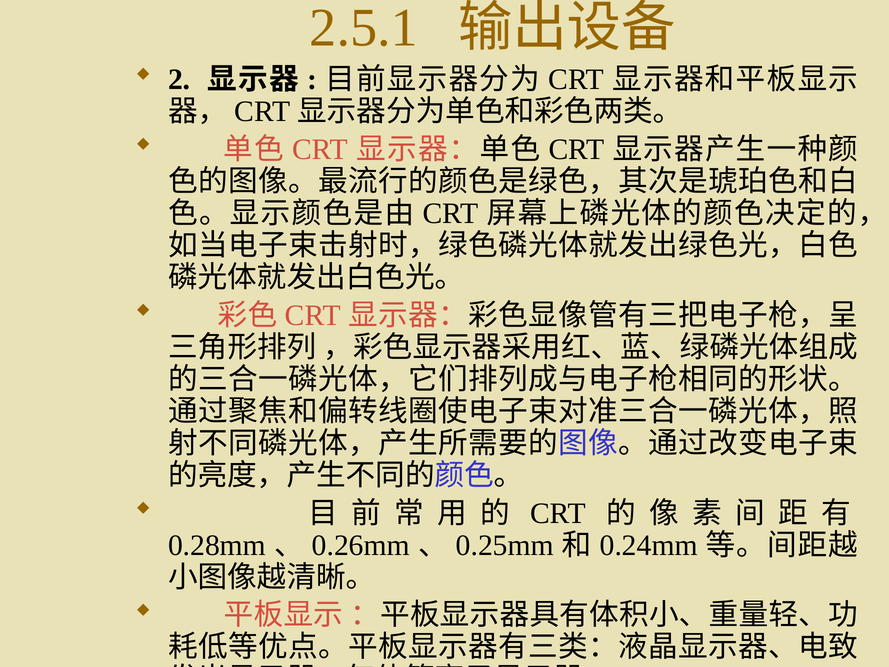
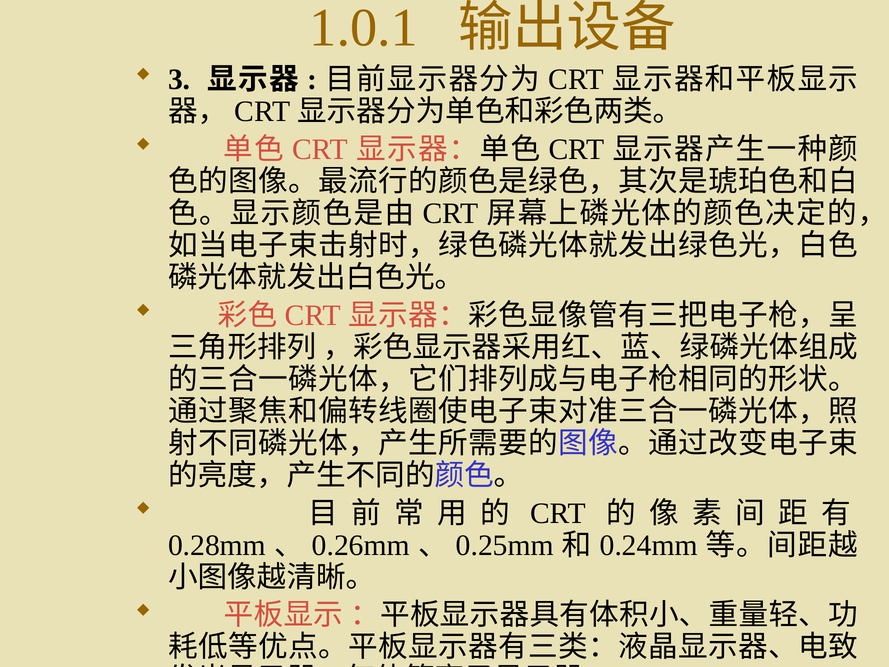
2.5.1: 2.5.1 -> 1.0.1 (364, 28)
2: 2 -> 3 (179, 79)
